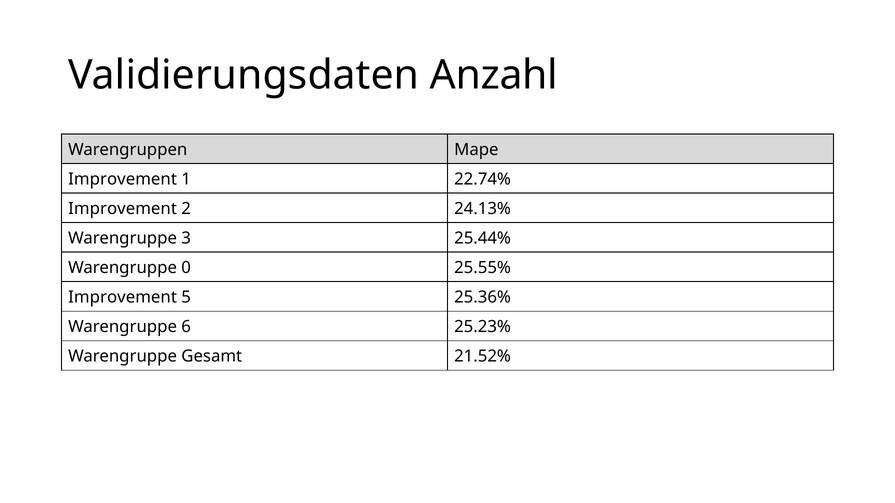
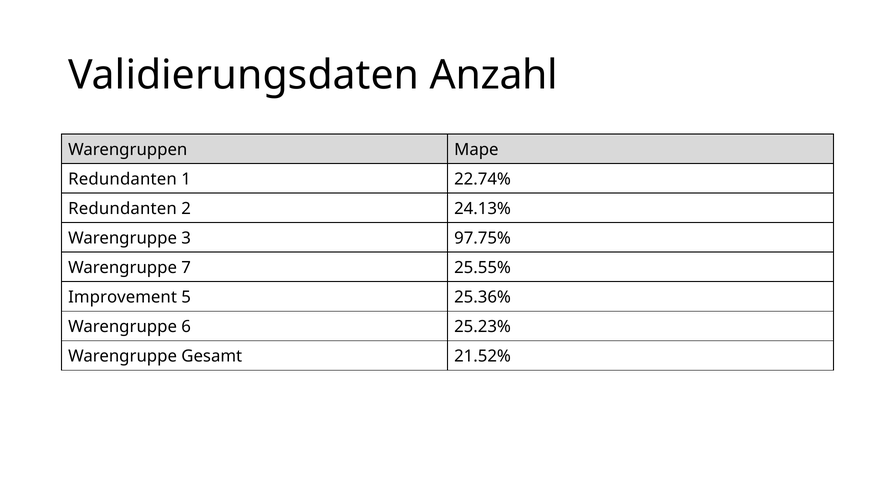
Improvement: Improvement -> Redundanten (123, 179)
Improvement: Improvement -> Redundanten (123, 209)
25.44%: 25.44% -> 97.75% (483, 238)
0: 0 -> 7 (186, 268)
